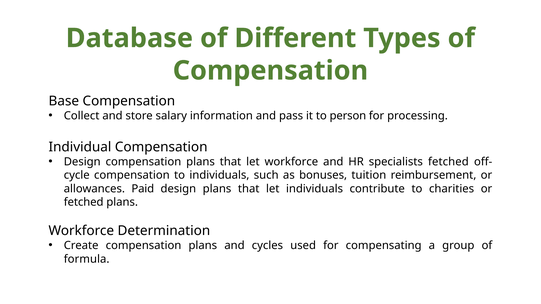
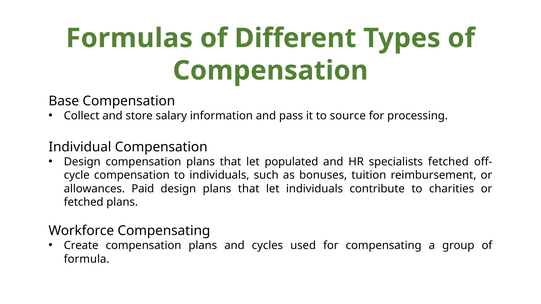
Database: Database -> Formulas (129, 38)
person: person -> source (348, 116)
let workforce: workforce -> populated (291, 162)
Workforce Determination: Determination -> Compensating (164, 231)
